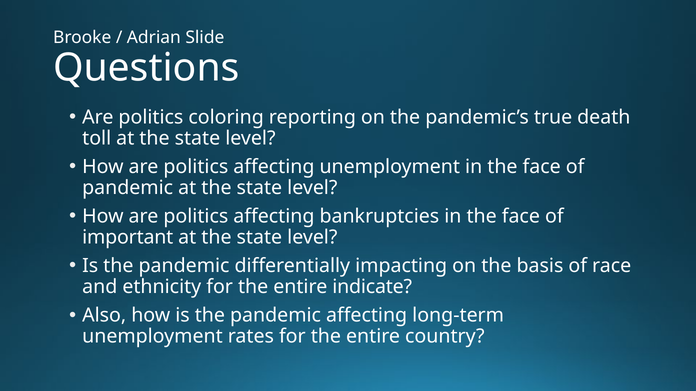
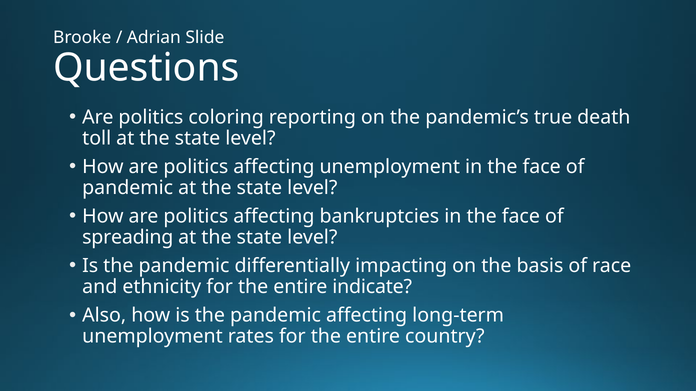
important: important -> spreading (128, 238)
